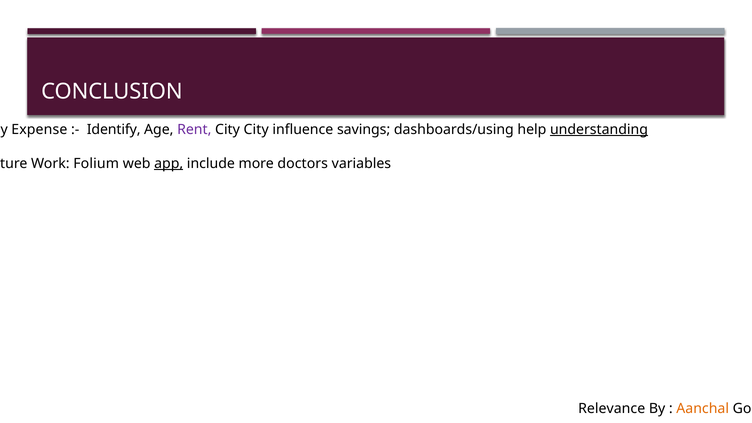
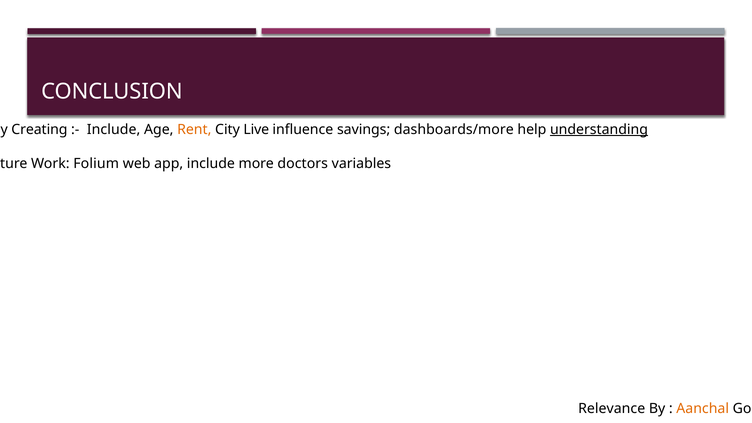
Expense: Expense -> Creating (39, 130)
Identify: Identify -> Include (114, 130)
Rent colour: purple -> orange (194, 130)
City City: City -> Live (256, 130)
dashboards/using: dashboards/using -> dashboards/more (454, 130)
app underline: present -> none (169, 163)
